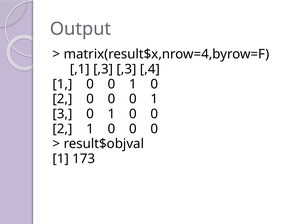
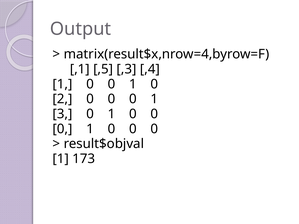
,1 ,3: ,3 -> ,5 (103, 69)
2: 2 -> 0 (63, 129)
